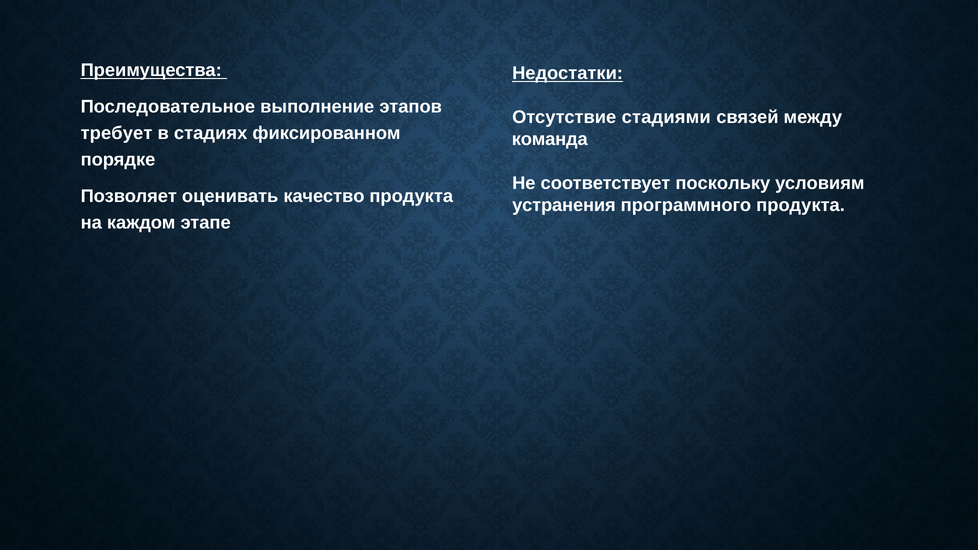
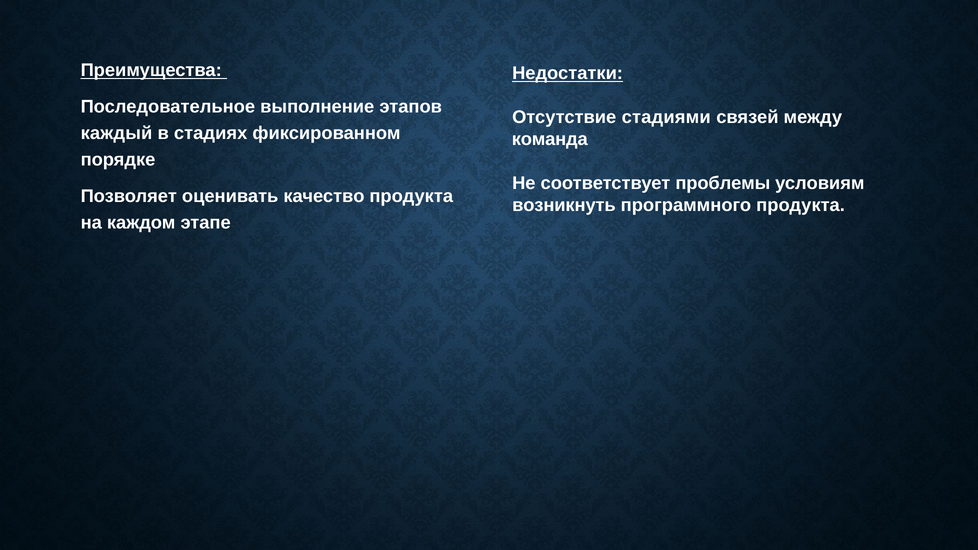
требует: требует -> каждый (116, 133)
поскольку: поскольку -> проблемы (723, 183)
устранения: устранения -> возникнуть (564, 205)
